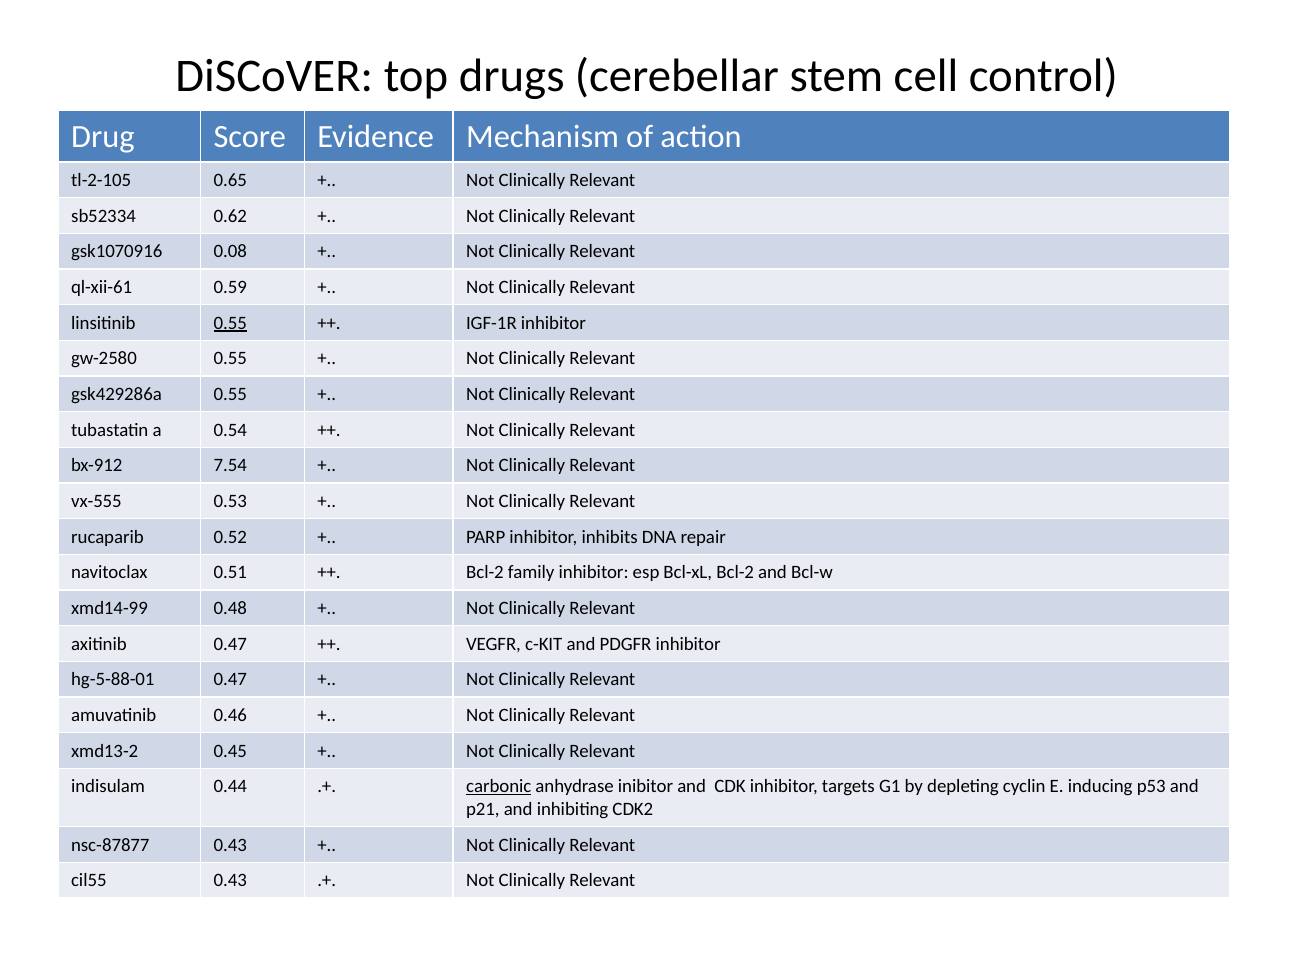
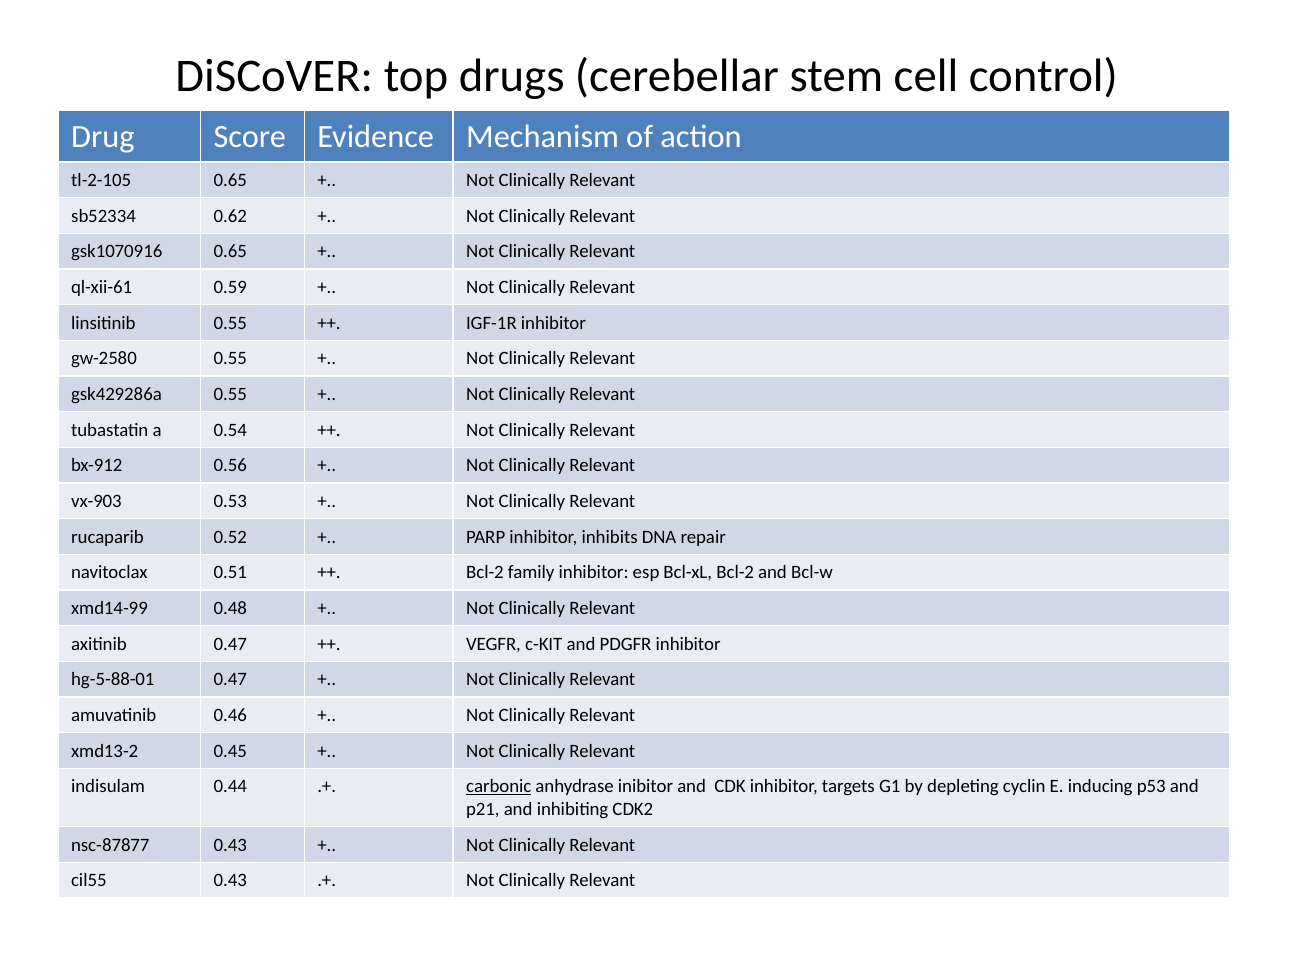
gsk1070916 0.08: 0.08 -> 0.65 (230, 251)
0.55 underline: present -> none (230, 323)
7.54: 7.54 -> 0.56 (230, 465)
vx-555: vx-555 -> vx-903 (96, 501)
